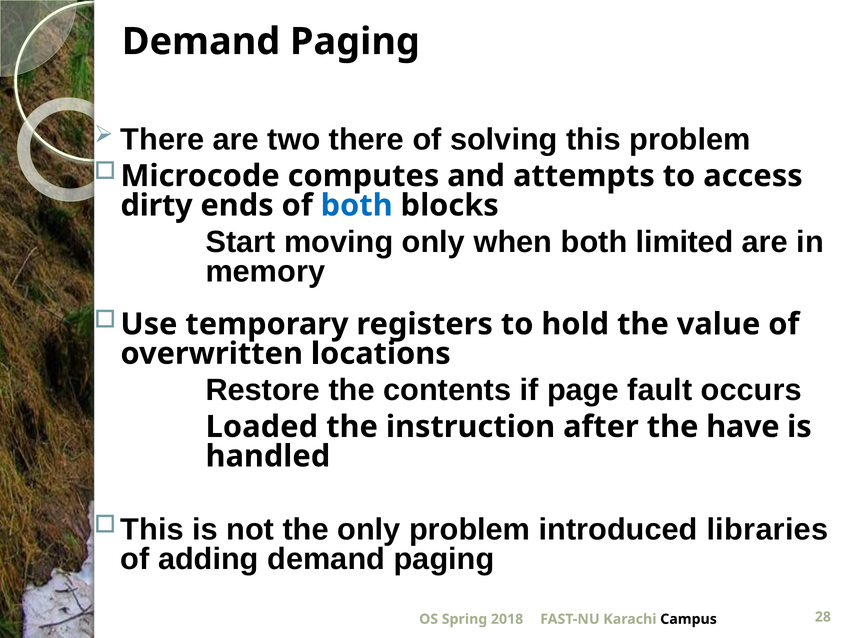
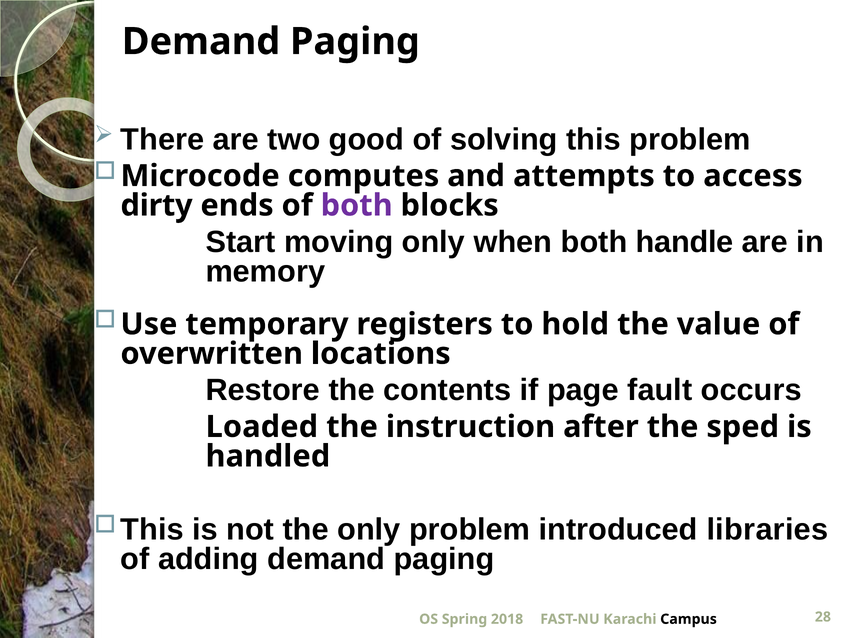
two there: there -> good (366, 139)
both colour: blue -> purple (357, 205)
limited: limited -> handle (685, 242)
have: have -> sped (743, 427)
